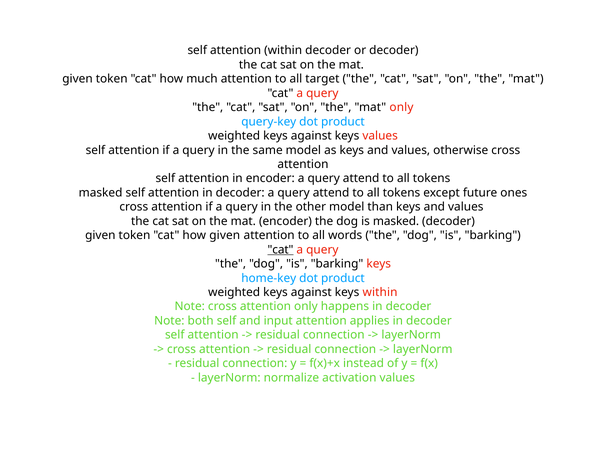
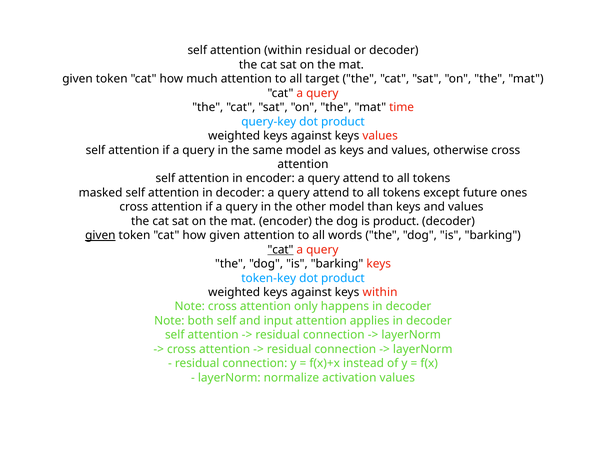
within decoder: decoder -> residual (328, 50)
mat only: only -> time (402, 107)
is masked: masked -> product (396, 221)
given underline: none -> present (100, 235)
home-key: home-key -> token-key (269, 278)
